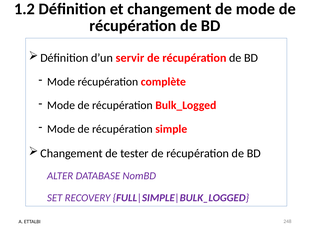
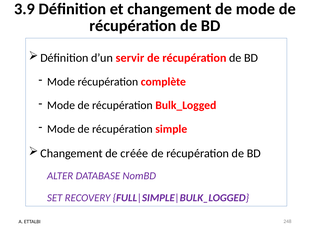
1.2: 1.2 -> 3.9 (24, 9)
tester: tester -> créée (134, 154)
